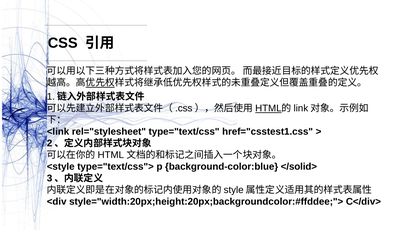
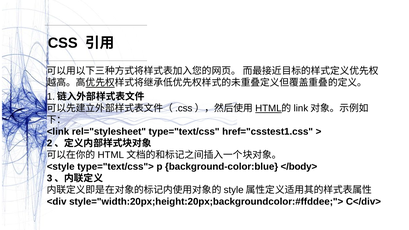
</solid>: </solid> -> </body> (299, 167)
